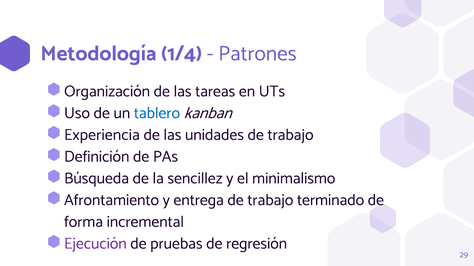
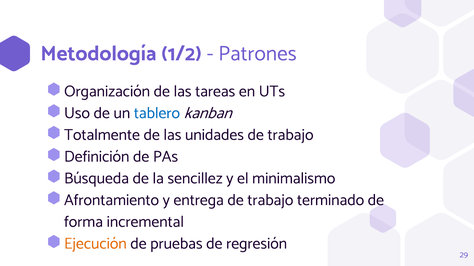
1/4: 1/4 -> 1/2 (181, 53)
Experiencia: Experiencia -> Totalmente (102, 135)
Ejecución colour: purple -> orange (95, 244)
